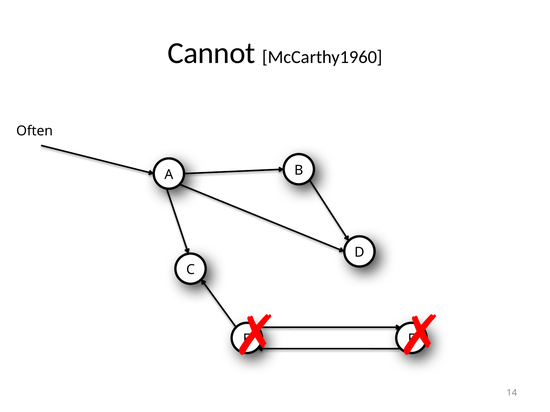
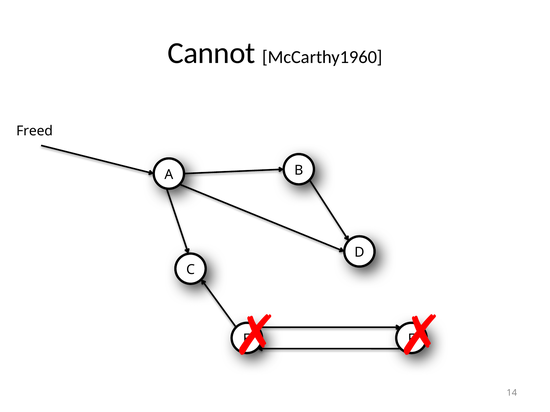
Often: Often -> Freed (35, 131)
